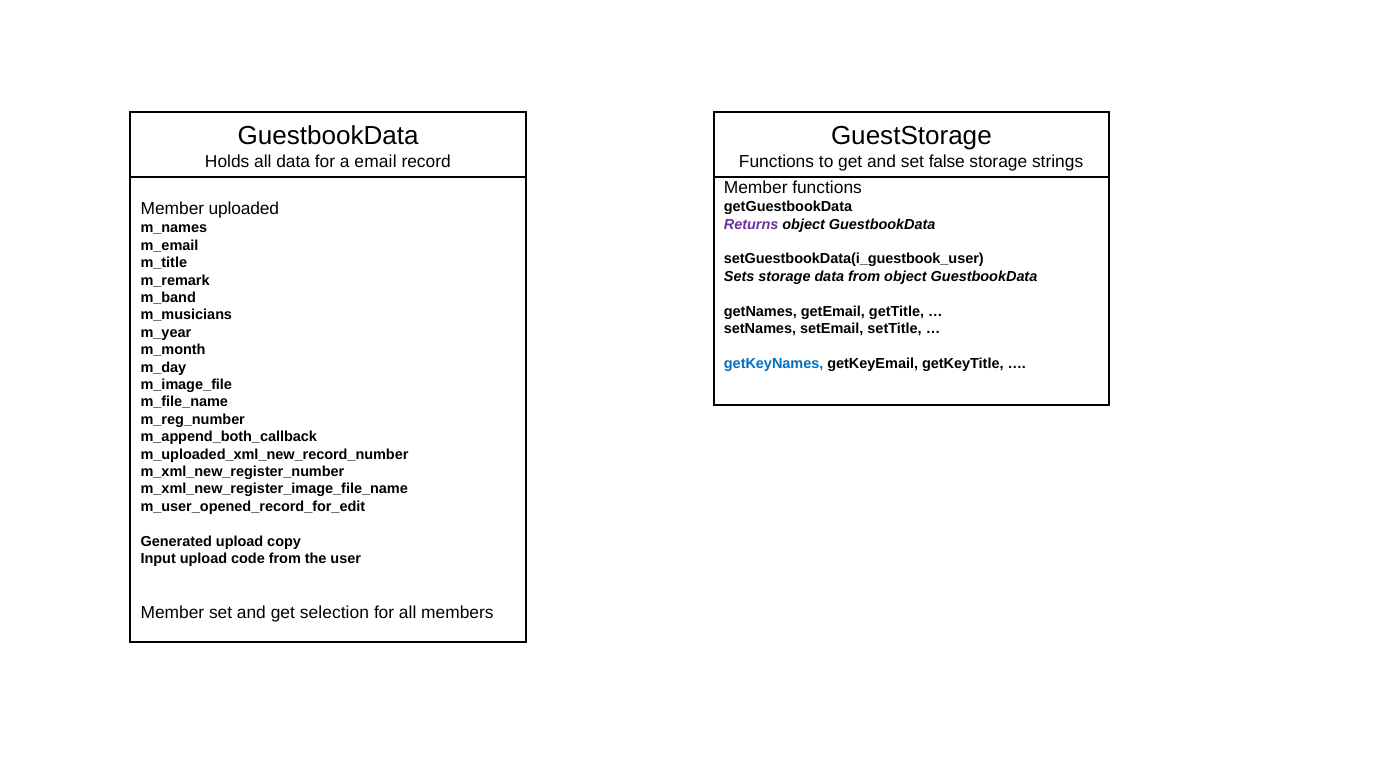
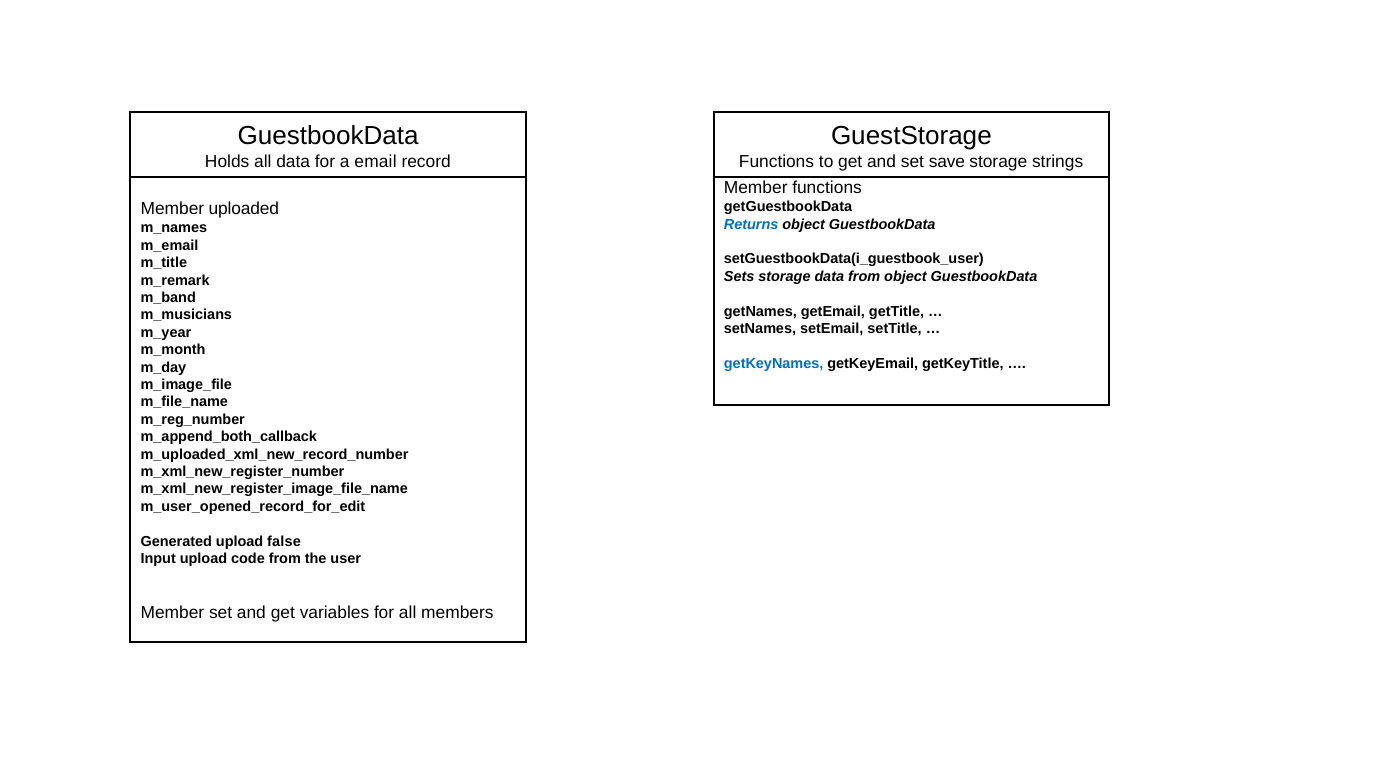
false: false -> save (947, 162)
Returns colour: purple -> blue (751, 225)
copy: copy -> false (284, 542)
selection: selection -> variables (334, 613)
